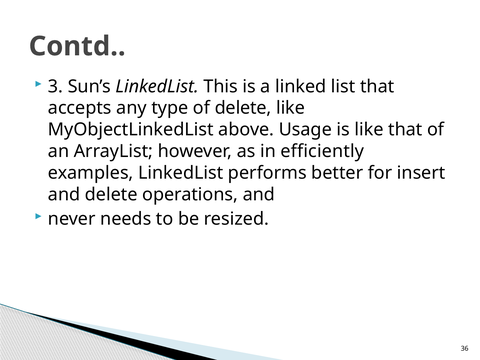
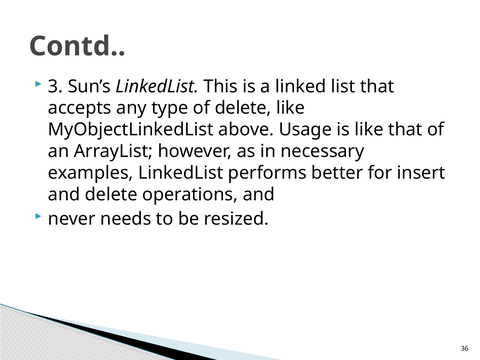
efficiently: efficiently -> necessary (322, 151)
